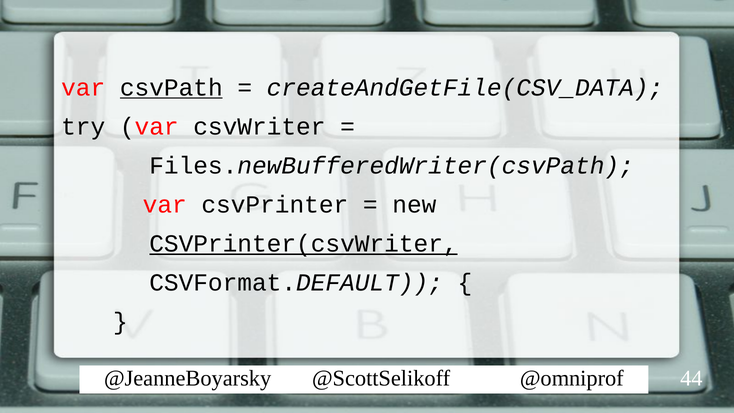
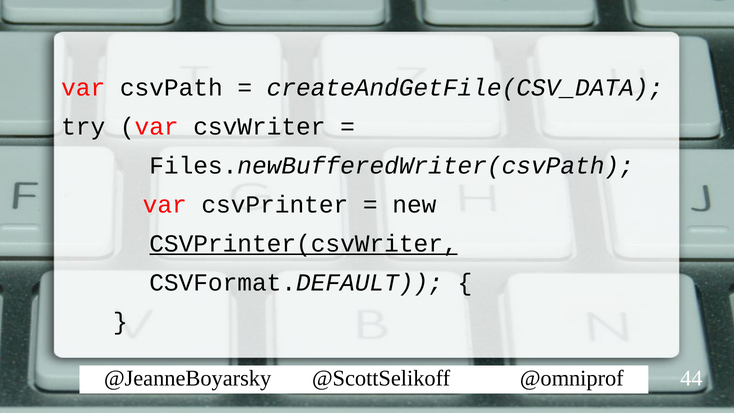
csvPath underline: present -> none (171, 87)
